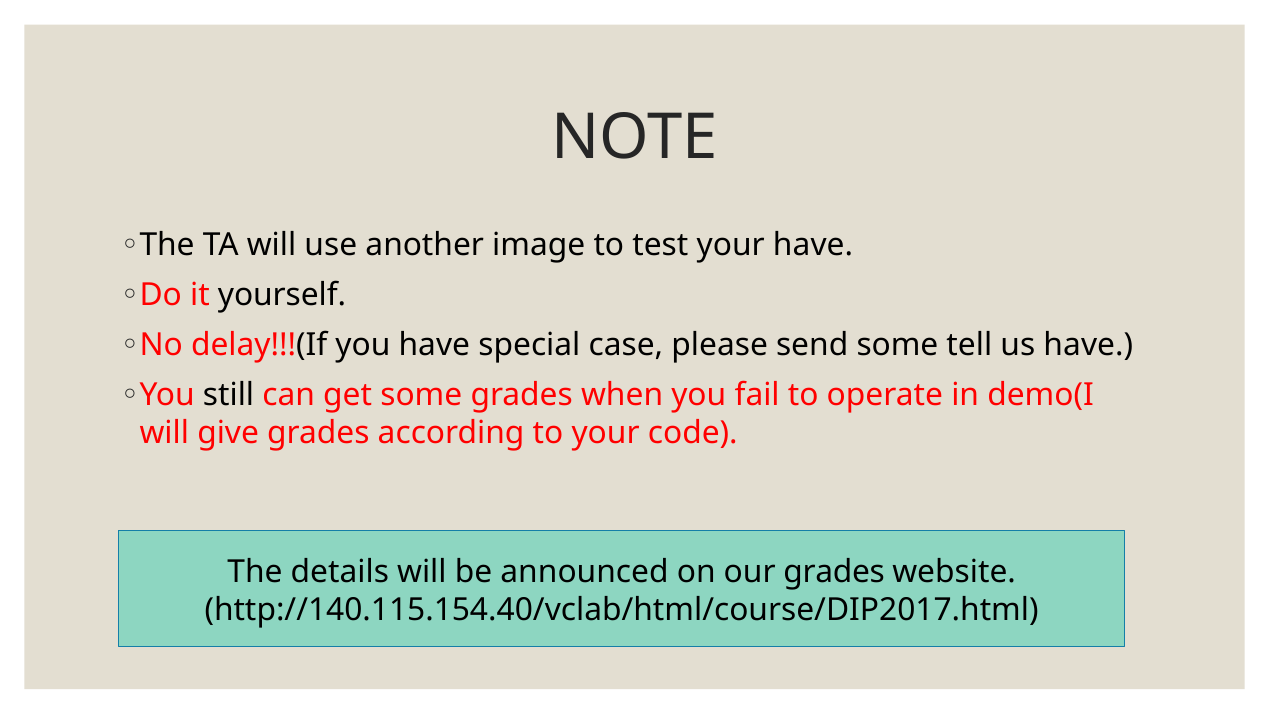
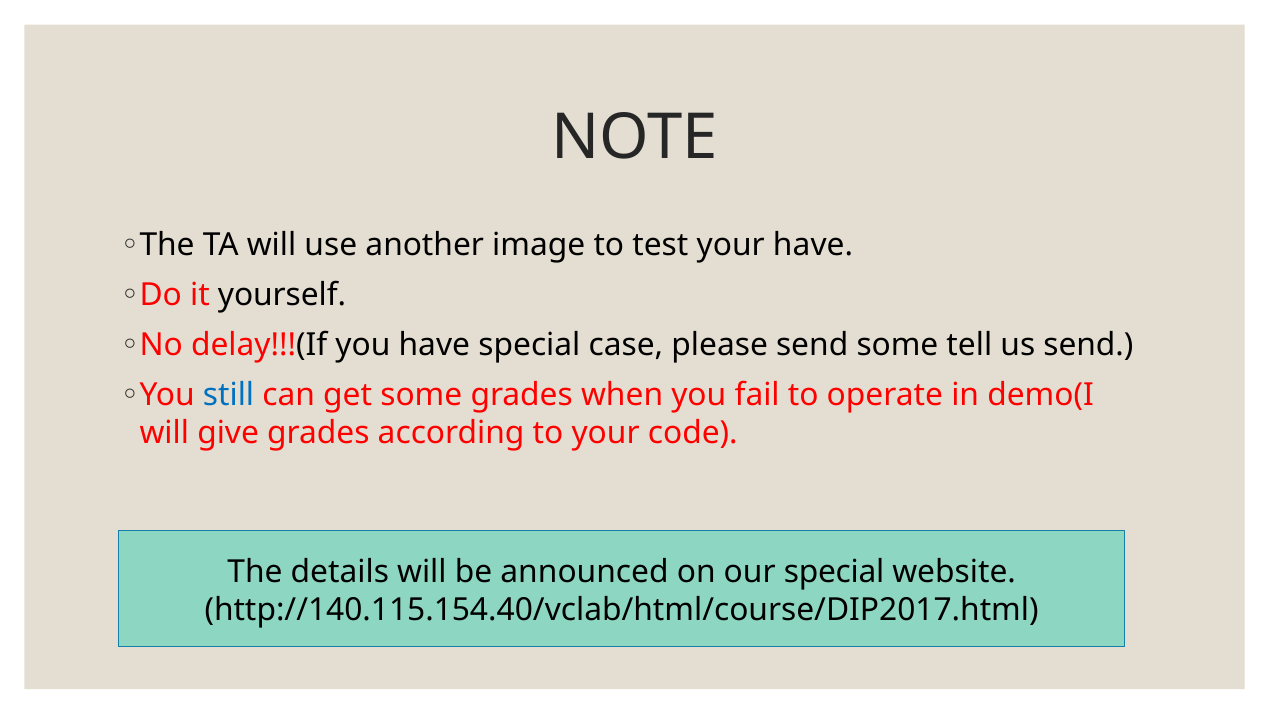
us have: have -> send (1088, 345)
still colour: black -> blue (229, 395)
our grades: grades -> special (834, 571)
